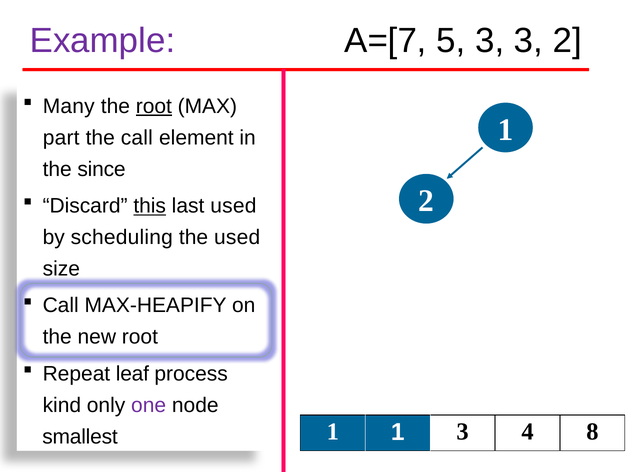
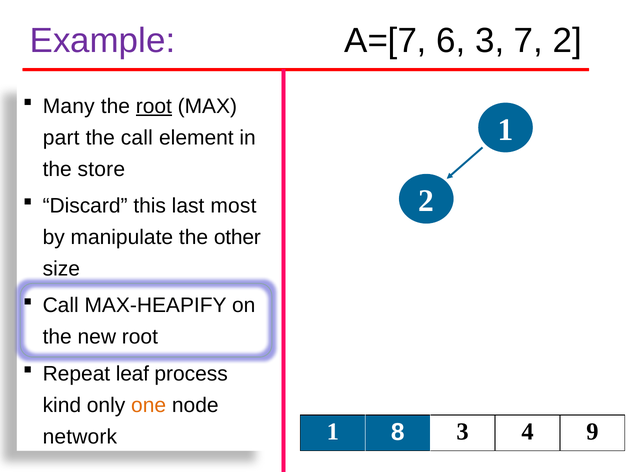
5: 5 -> 6 (451, 40)
3 3: 3 -> 7 (528, 40)
since: since -> store (101, 169)
this underline: present -> none (150, 206)
last used: used -> most (233, 206)
scheduling: scheduling -> manipulate (122, 237)
the used: used -> other (237, 237)
one colour: purple -> orange (149, 405)
smallest: smallest -> network (80, 436)
1 1: 1 -> 8 (398, 432)
8: 8 -> 9 (592, 432)
